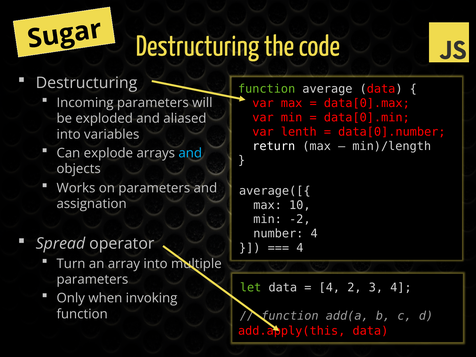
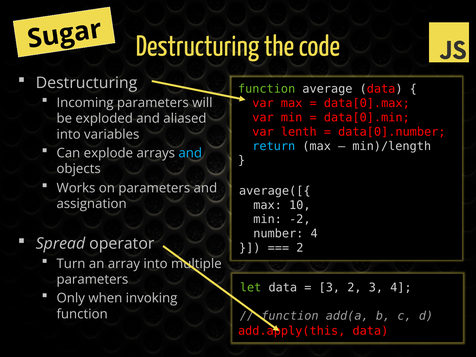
return colour: white -> light blue (274, 146)
4: 4 -> 2 (300, 248)
4: 4 -> 3 (329, 287)
